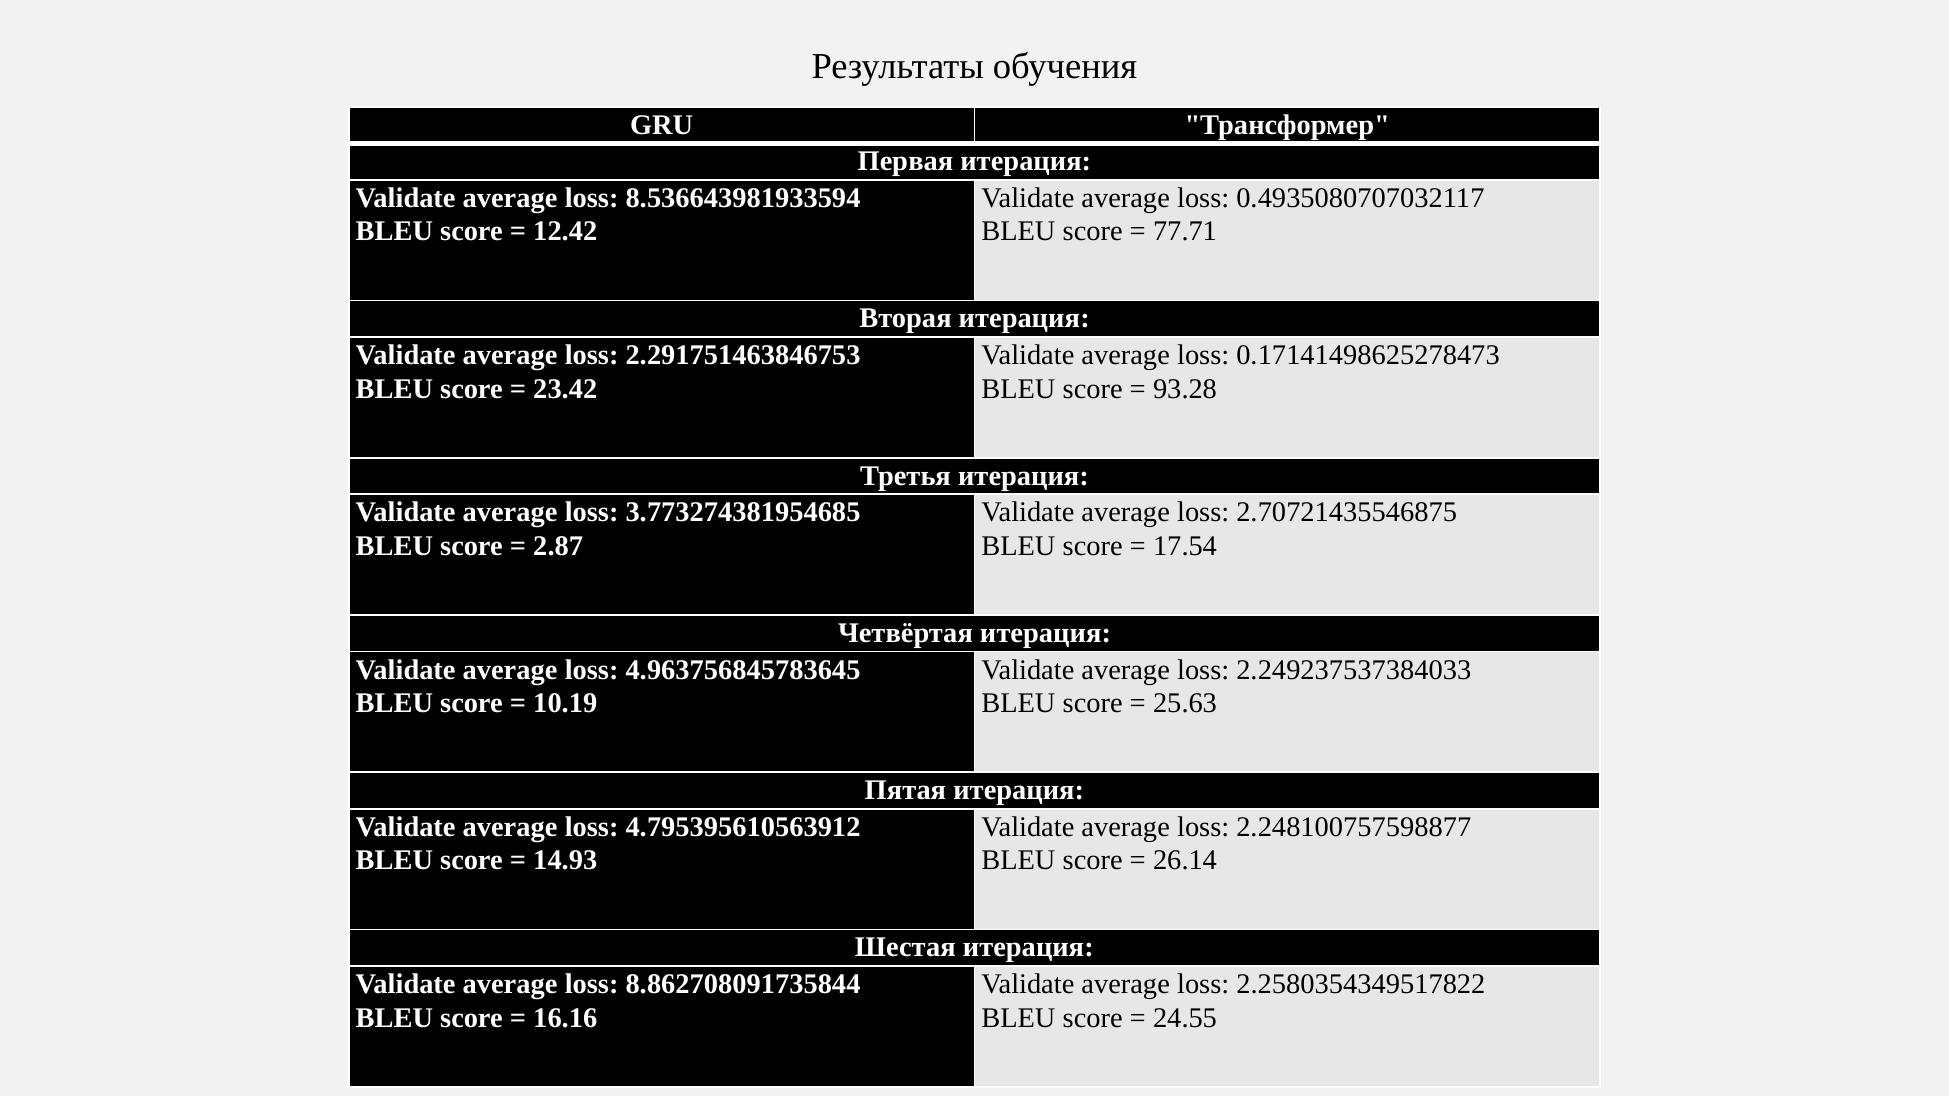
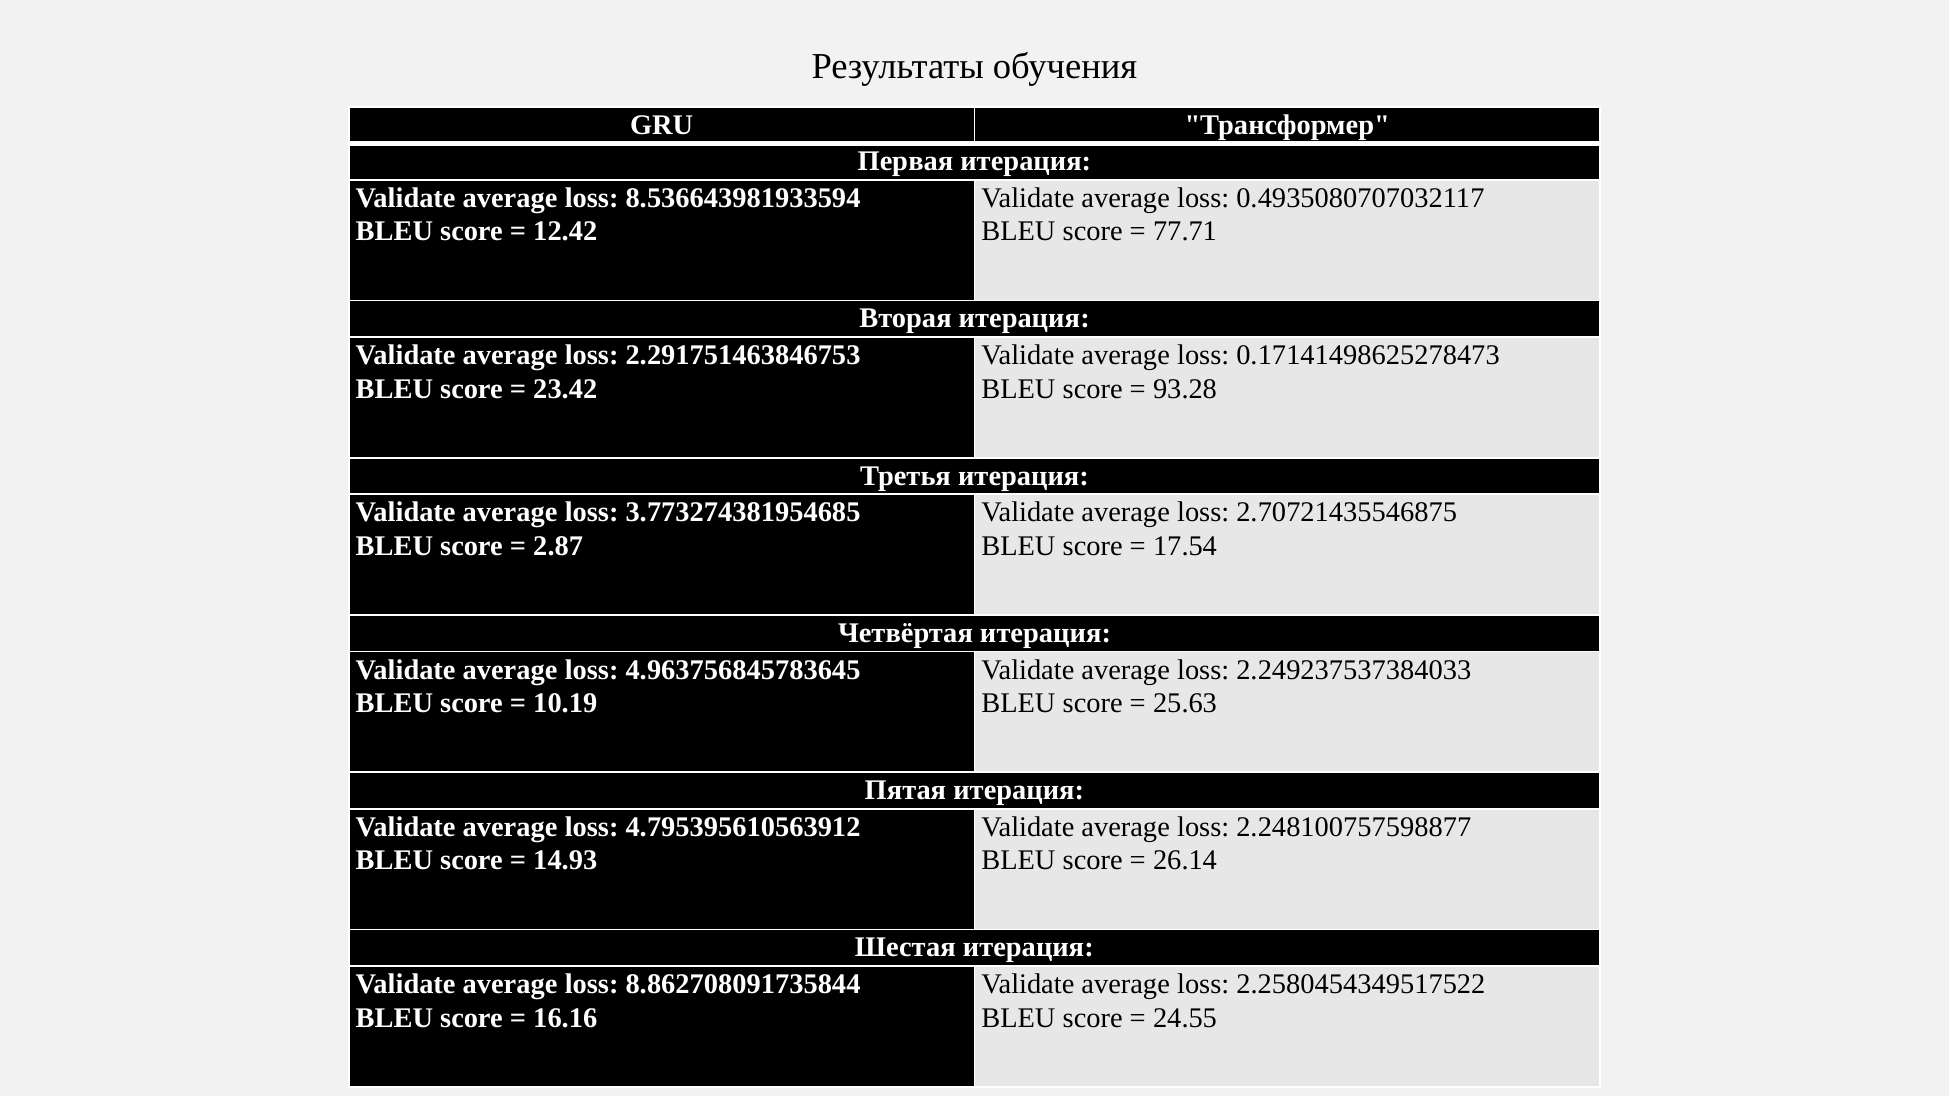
2.2580354349517822: 2.2580354349517822 -> 2.2580454349517522 (1361, 984)
